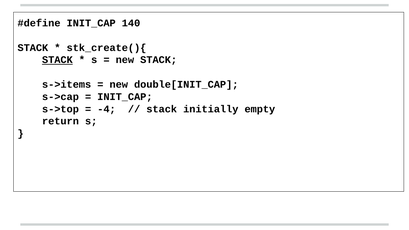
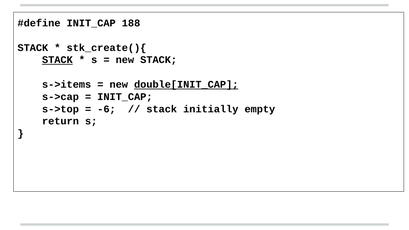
140: 140 -> 188 (131, 23)
double[INIT_CAP underline: none -> present (186, 84)
-4: -4 -> -6 (106, 109)
